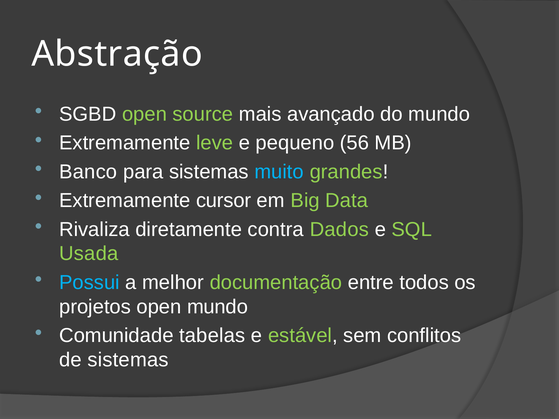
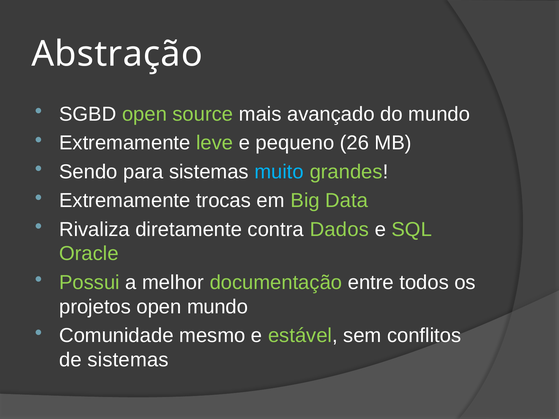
56: 56 -> 26 (354, 143)
Banco: Banco -> Sendo (88, 172)
cursor: cursor -> trocas (224, 201)
Usada: Usada -> Oracle (89, 254)
Possui colour: light blue -> light green (89, 283)
tabelas: tabelas -> mesmo (212, 336)
